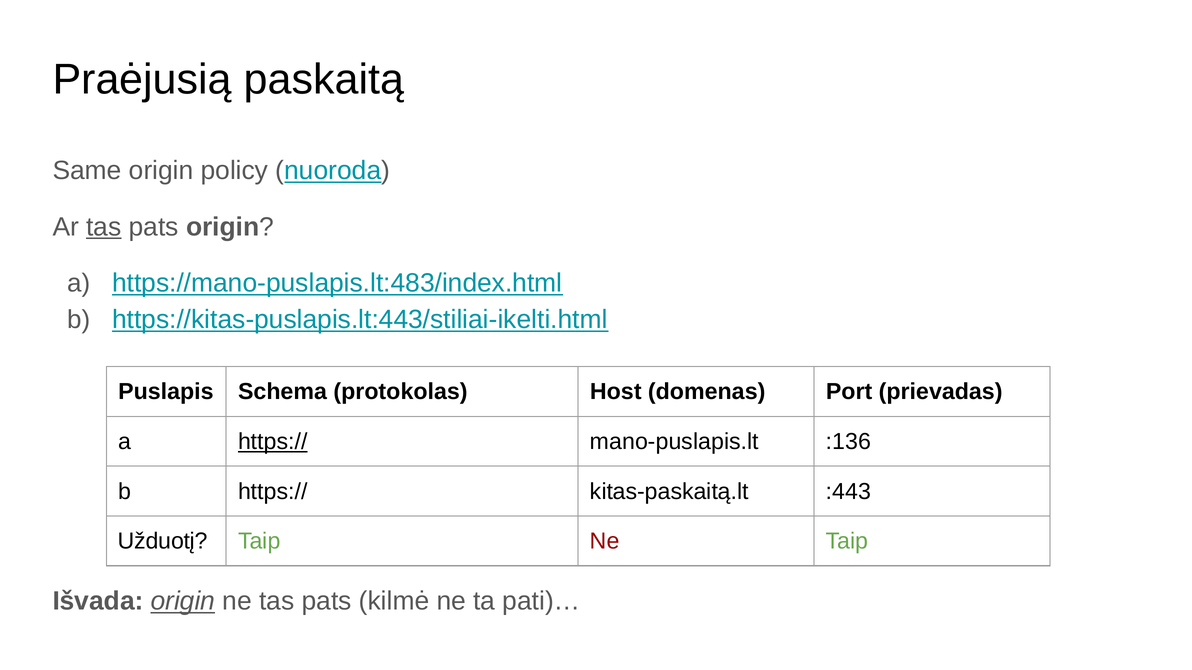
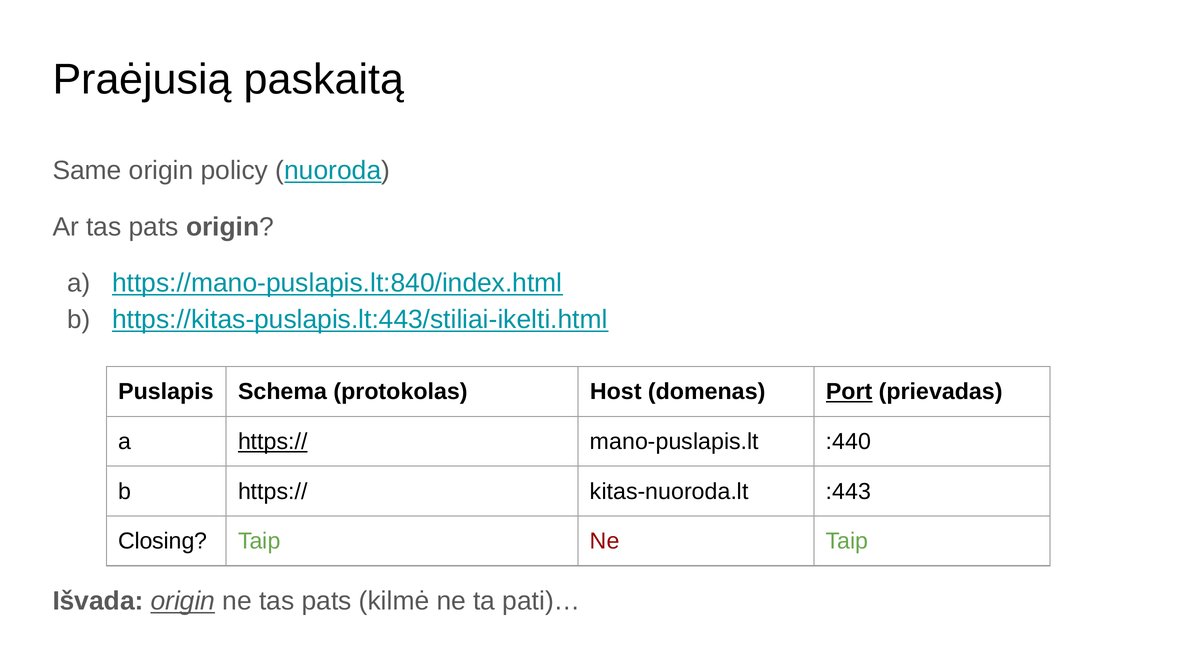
tas underline: present -> none (104, 227)
https://mano-puslapis.lt:483/index.html: https://mano-puslapis.lt:483/index.html -> https://mano-puslapis.lt:840/index.html (337, 283)
Port underline: none -> present (849, 392)
:136: :136 -> :440 (848, 442)
kitas-paskaitą.lt: kitas-paskaitą.lt -> kitas-nuoroda.lt (669, 492)
Užduotį: Užduotį -> Closing (163, 542)
